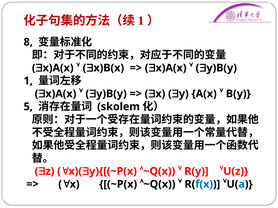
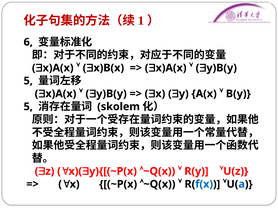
8: 8 -> 6 (28, 42)
1: 1 -> 5 (28, 81)
